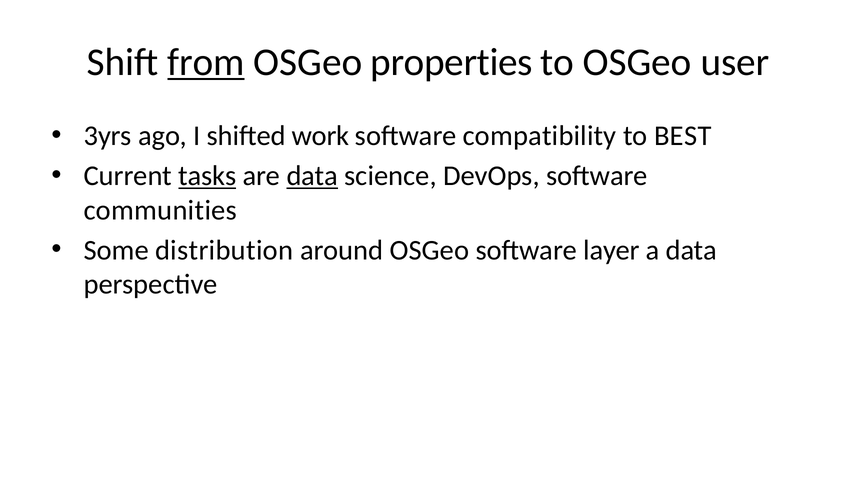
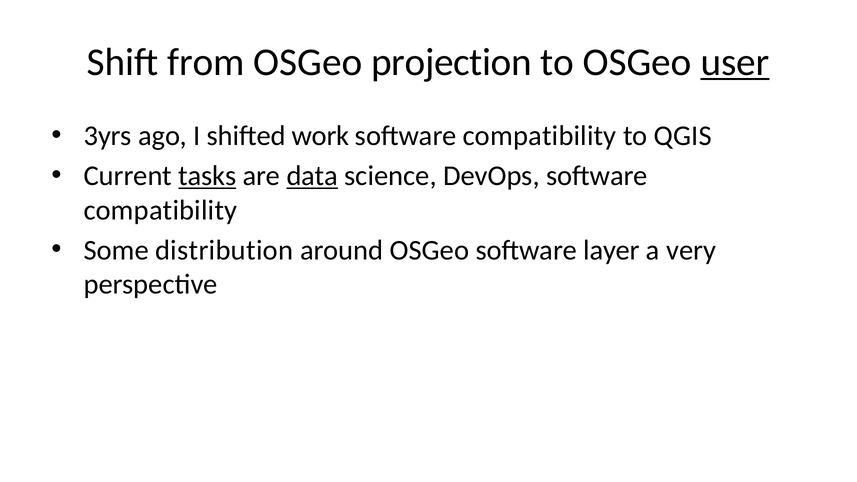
from underline: present -> none (206, 62)
properties: properties -> projection (451, 62)
user underline: none -> present (735, 62)
BEST: BEST -> QGIS (683, 136)
communities: communities -> compatibility (160, 210)
a data: data -> very (691, 250)
